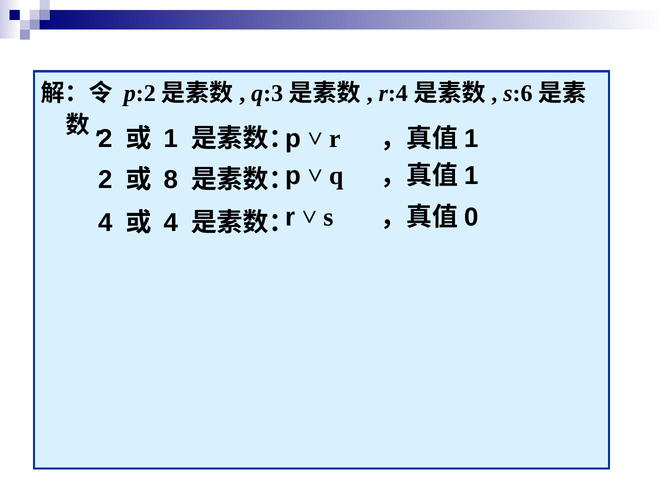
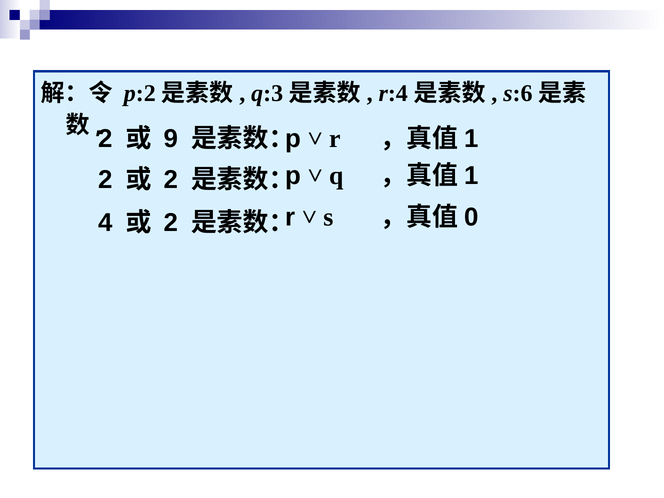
1: 1 -> 9 (171, 139)
8: 8 -> 2 (171, 180)
4: 4 -> 2 (171, 223)
